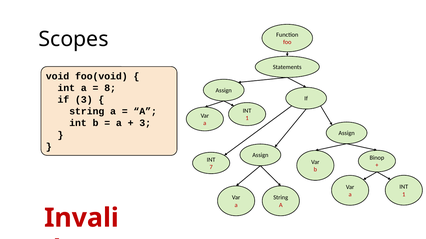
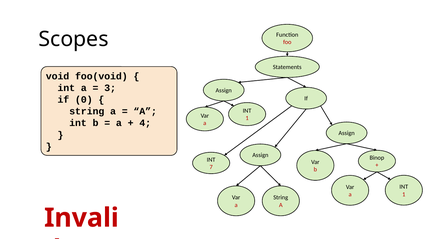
8: 8 -> 3 (110, 88)
if 3: 3 -> 0 (84, 100)
3: 3 -> 4 (145, 123)
